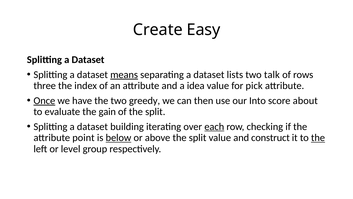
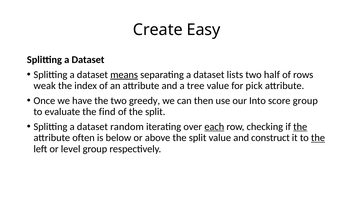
talk: talk -> half (272, 74)
three: three -> weak (45, 86)
idea: idea -> tree (196, 86)
Once underline: present -> none (44, 100)
score about: about -> group (305, 100)
gain: gain -> find (107, 112)
building: building -> random (127, 126)
the underline: none -> present (300, 126)
point: point -> often (84, 137)
below underline: present -> none (118, 137)
